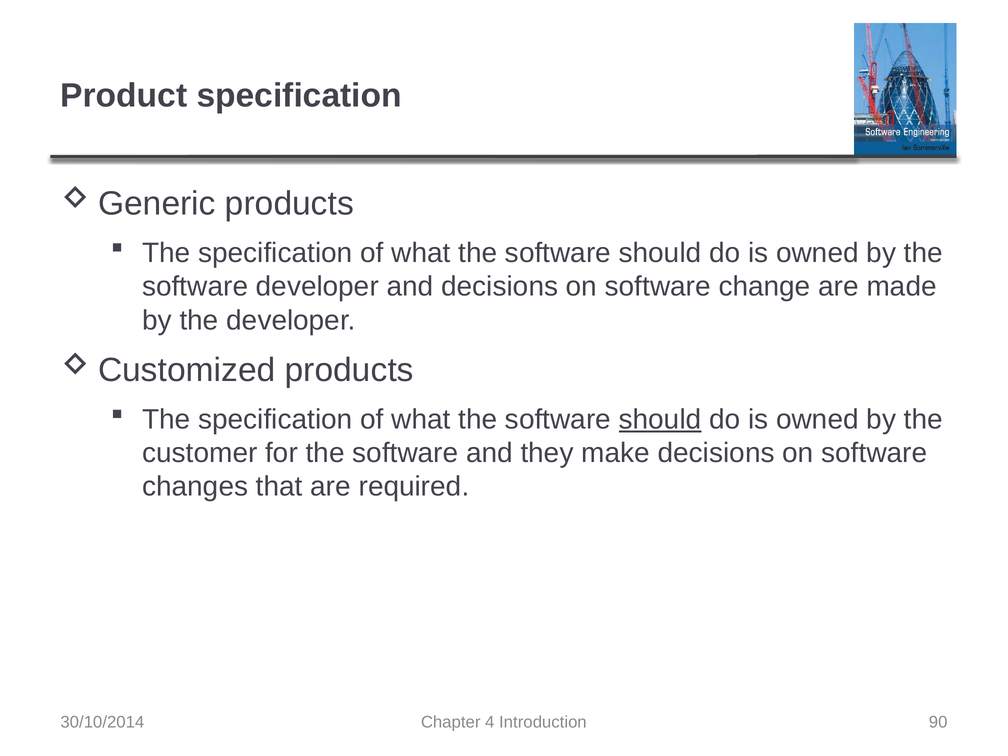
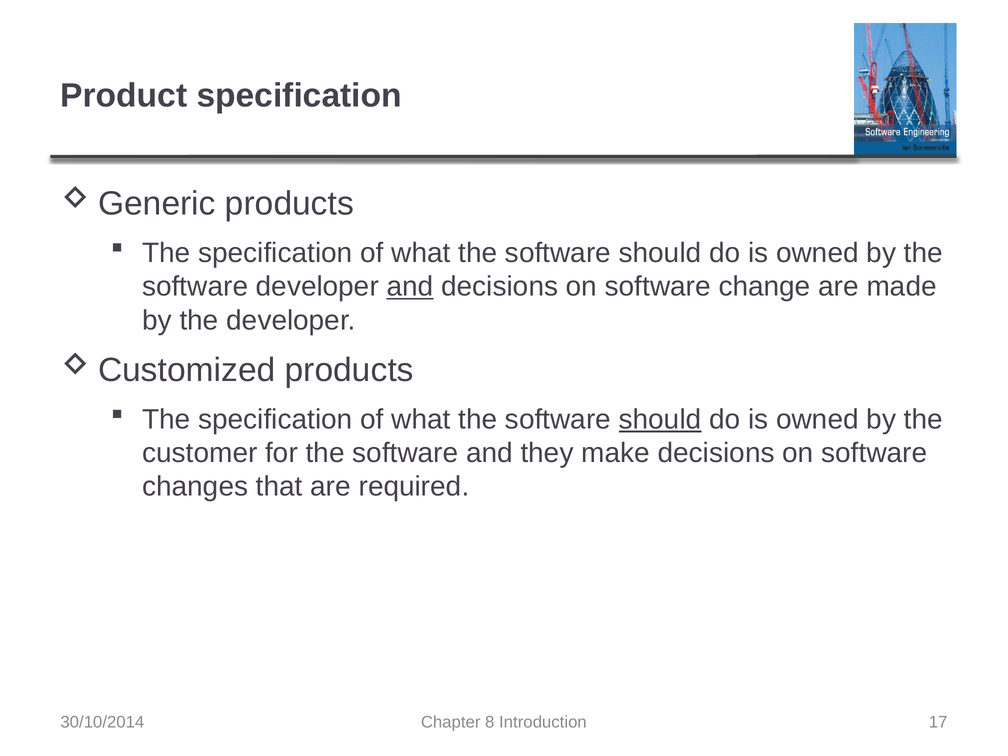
and underline: none -> present (410, 287)
4: 4 -> 8 (490, 722)
90: 90 -> 17 (938, 722)
